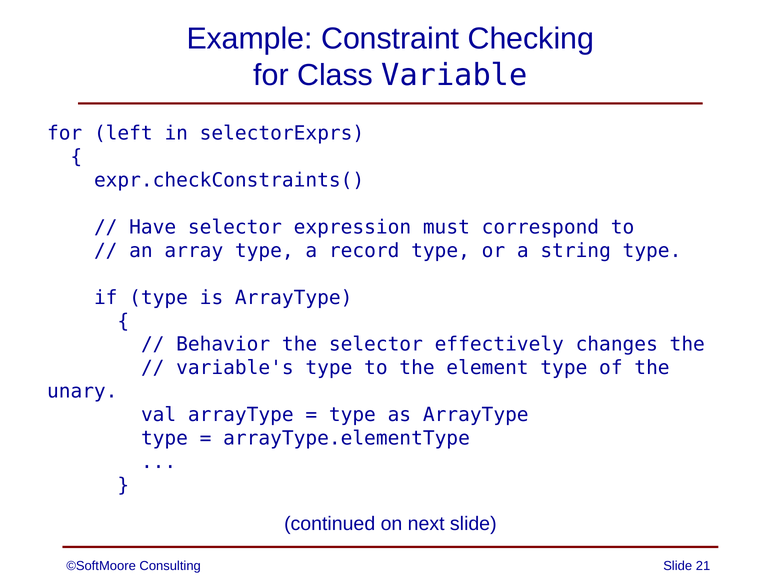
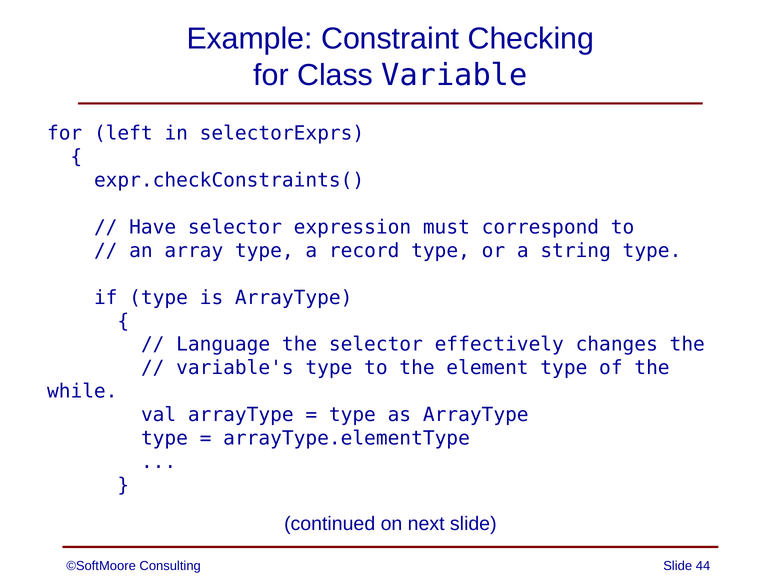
Behavior: Behavior -> Language (223, 344)
unary: unary -> while (82, 391)
21: 21 -> 44 (703, 566)
